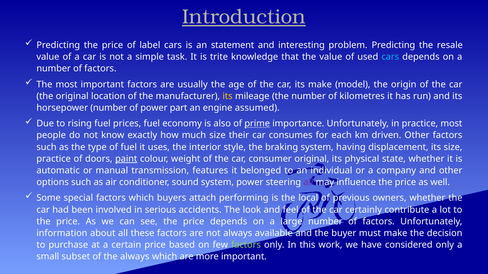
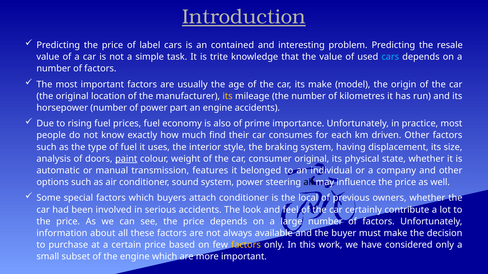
statement: statement -> contained (233, 45)
engine assumed: assumed -> accidents (257, 108)
prime underline: present -> none (257, 124)
much size: size -> find (217, 136)
practice: practice -> analysis (54, 159)
all colour: purple -> black (308, 183)
attach performing: performing -> conditioner (244, 198)
factors colour: light green -> yellow (246, 245)
the always: always -> engine (135, 257)
